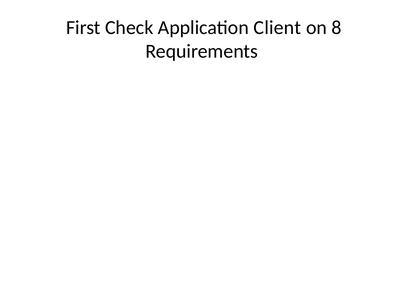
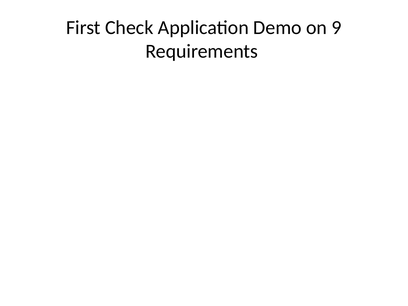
Client: Client -> Demo (277, 28)
8: 8 -> 9 (337, 28)
